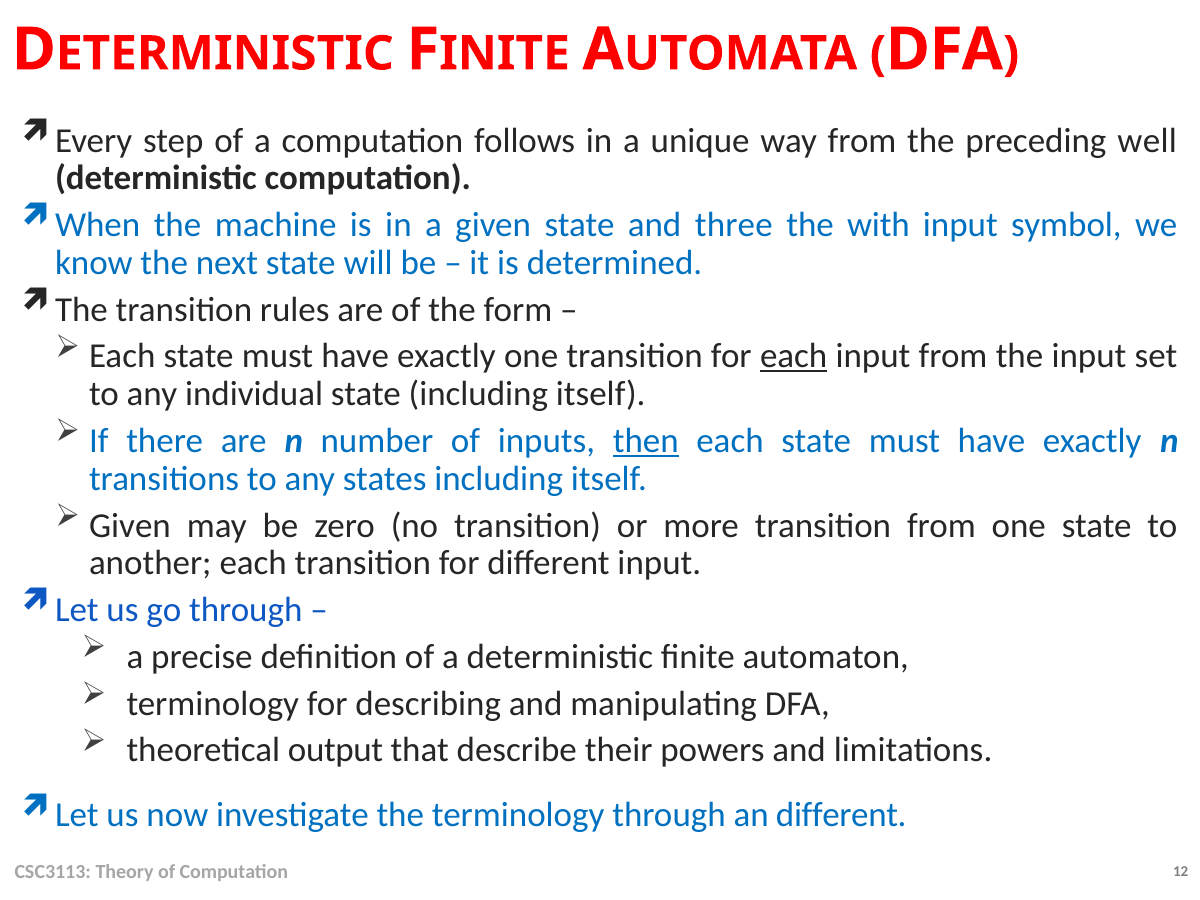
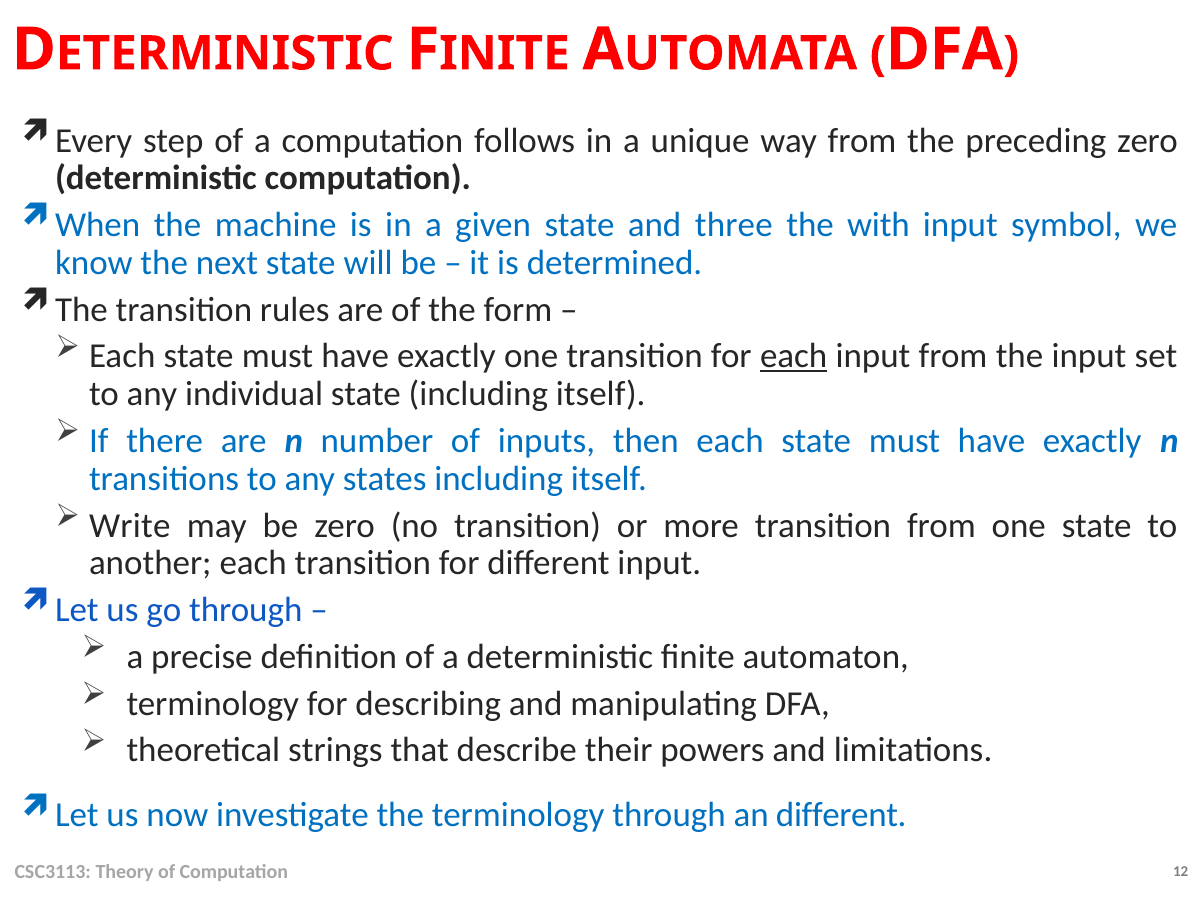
preceding well: well -> zero (1148, 140)
then underline: present -> none (646, 441)
Given: Given -> Write (130, 526)
output: output -> strings (335, 750)
